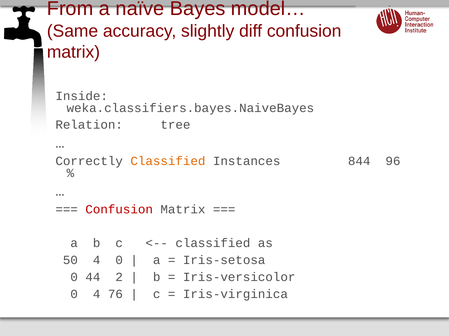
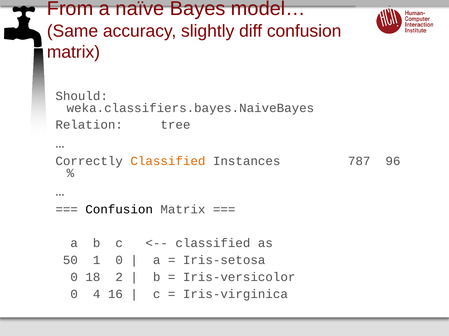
Inside: Inside -> Should (82, 96)
844: 844 -> 787 (359, 161)
Confusion colour: red -> black (119, 210)
50 4: 4 -> 1 (97, 261)
44: 44 -> 18 (93, 278)
76: 76 -> 16 (115, 295)
